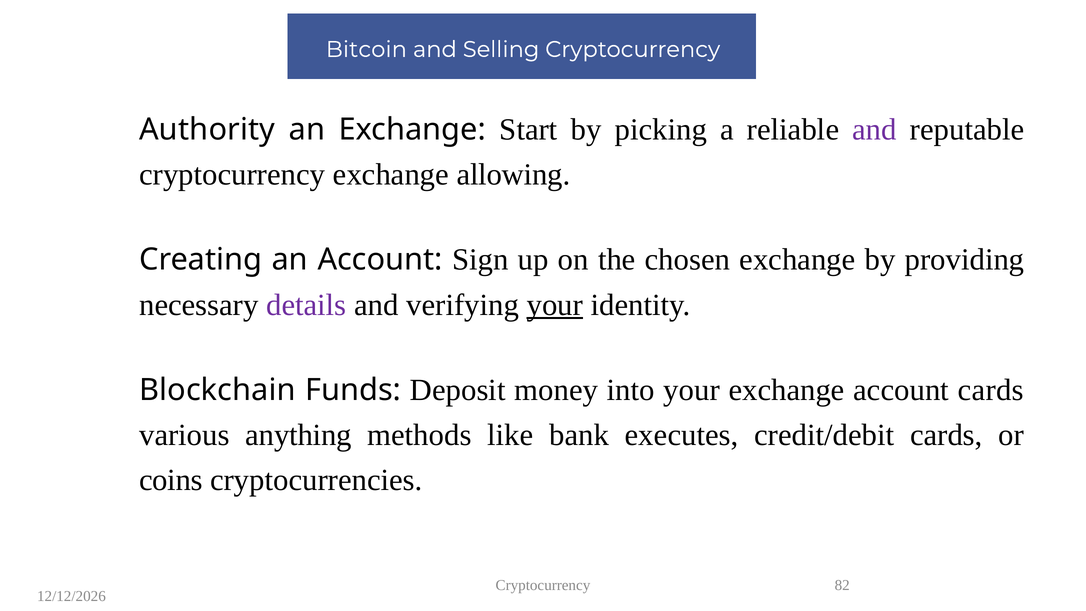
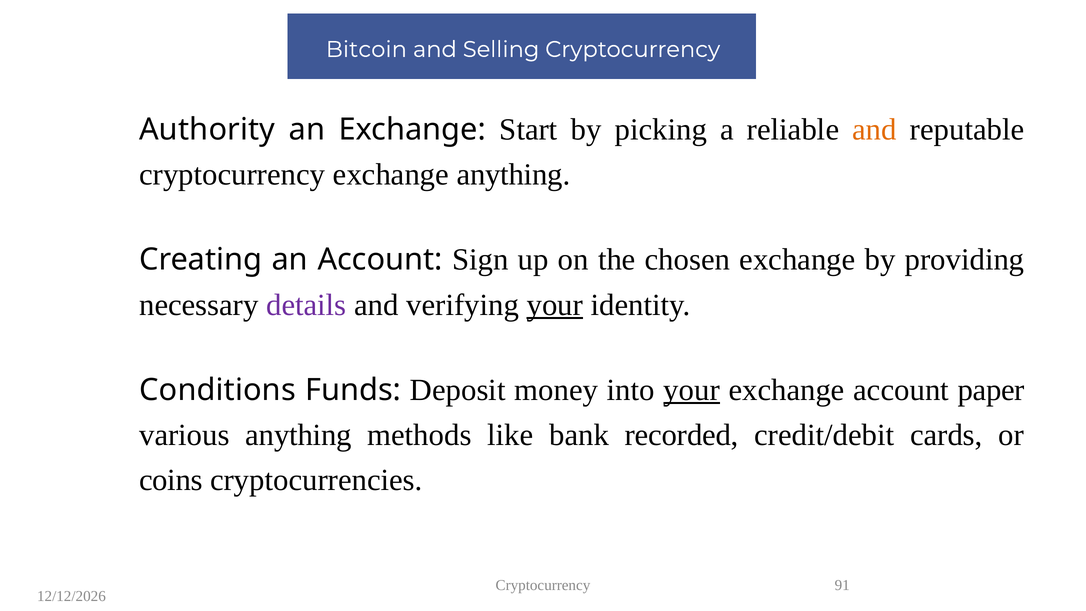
and colour: purple -> orange (875, 130)
exchange allowing: allowing -> anything (513, 175)
Blockchain: Blockchain -> Conditions (218, 390)
your underline: none -> present (692, 390)
account cards: cards -> paper (991, 390)
executes: executes -> recorded (682, 435)
82: 82 -> 91 (842, 585)
